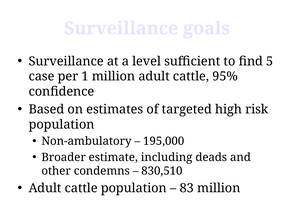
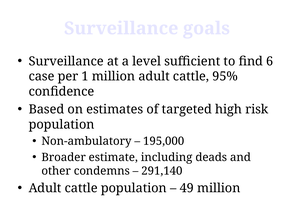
5: 5 -> 6 (270, 61)
830,510: 830,510 -> 291,140 (162, 171)
83: 83 -> 49 (187, 189)
